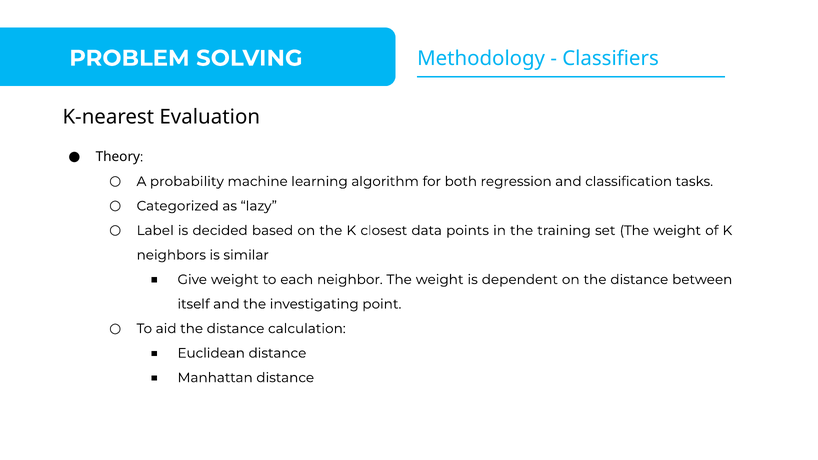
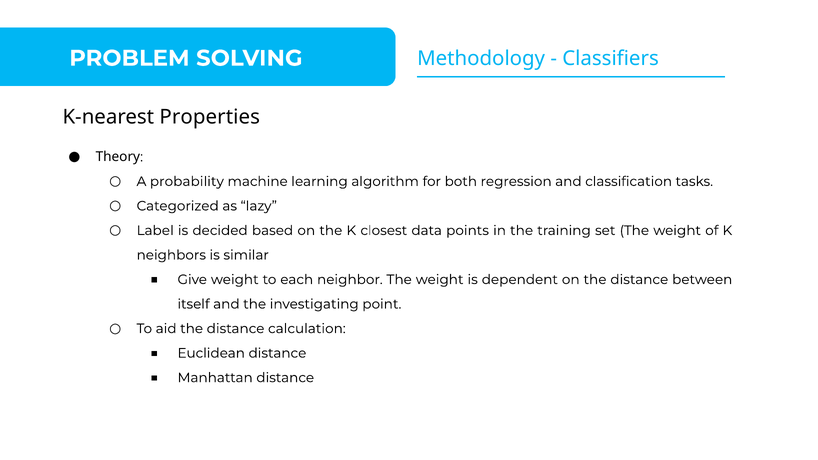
Evaluation: Evaluation -> Properties (210, 117)
